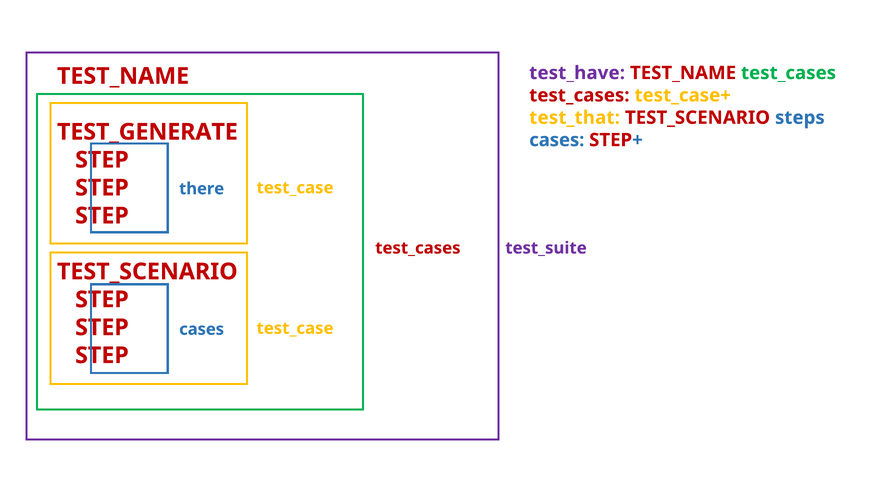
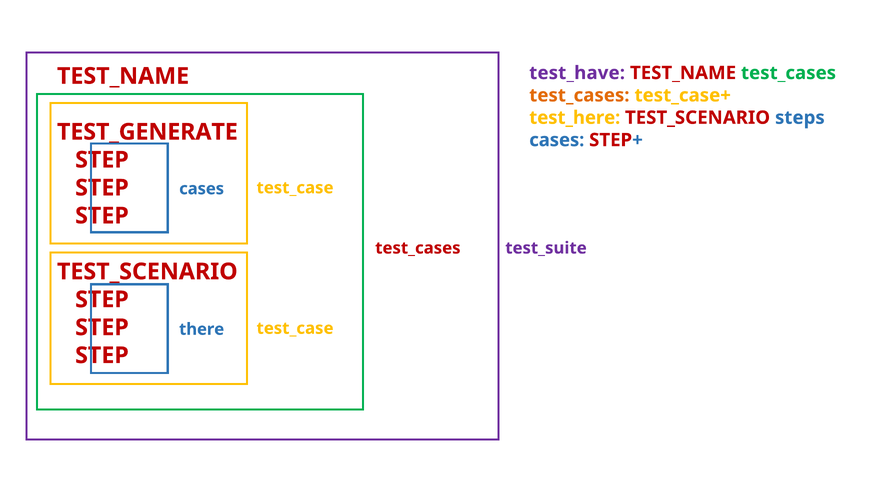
test_cases colour: red -> orange (579, 95)
test_that: test_that -> test_here (575, 118)
there: there -> cases (202, 189)
cases: cases -> there (202, 330)
